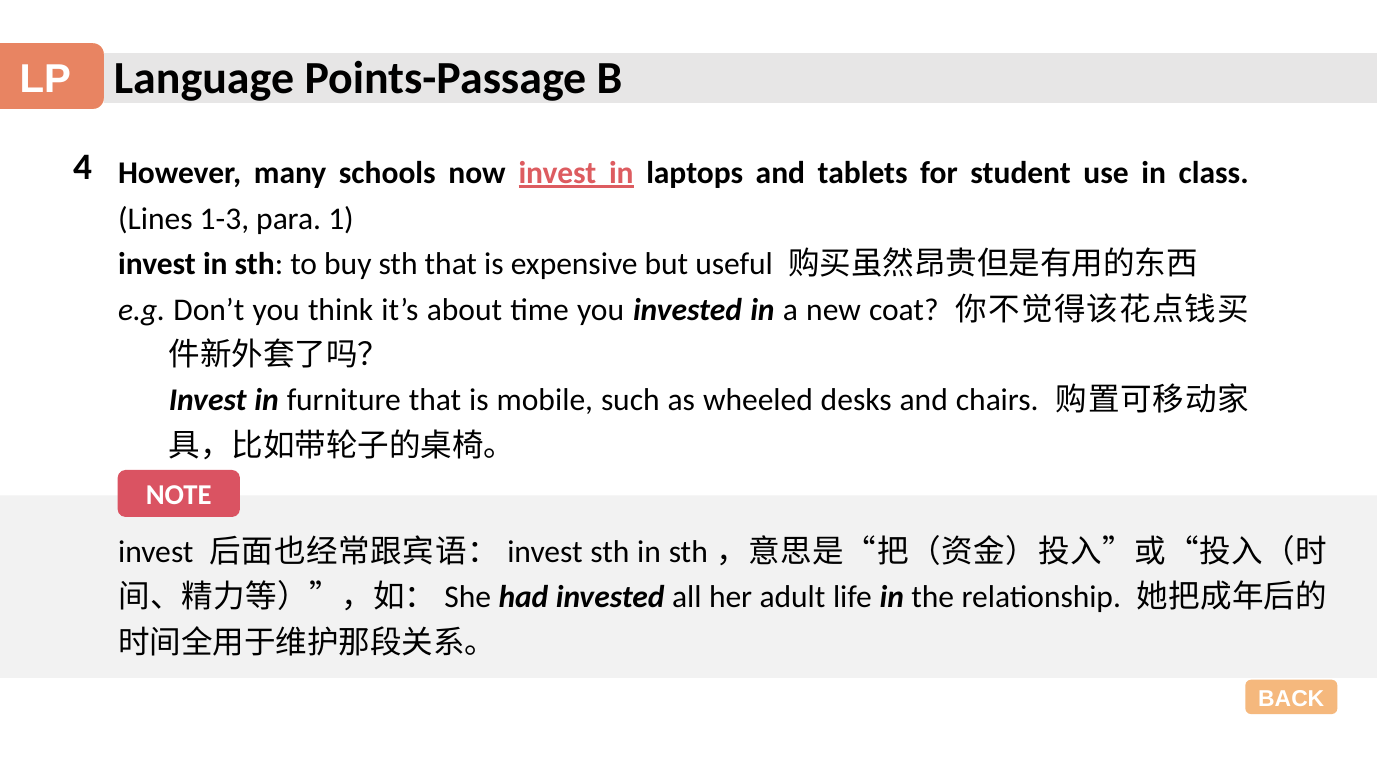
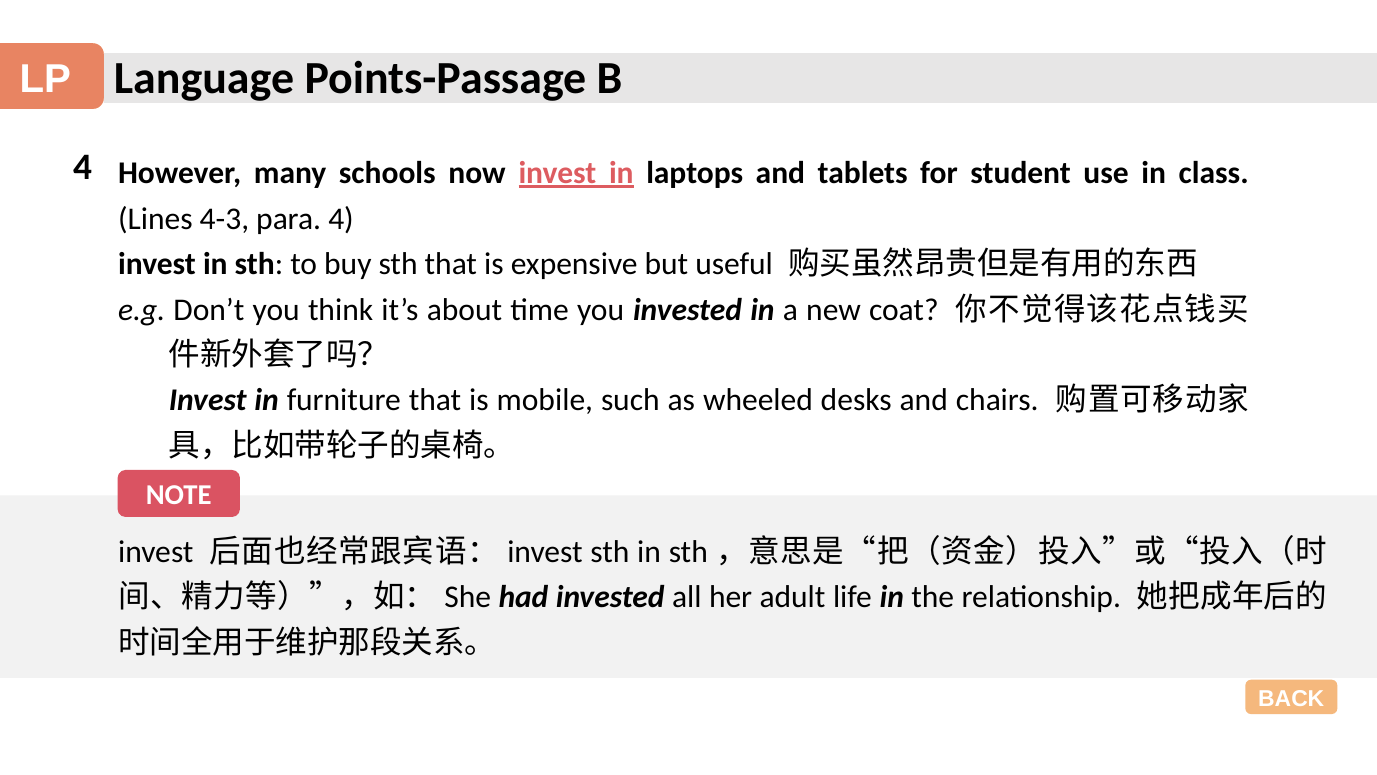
1-3: 1-3 -> 4-3 (224, 219)
para 1: 1 -> 4 (341, 219)
